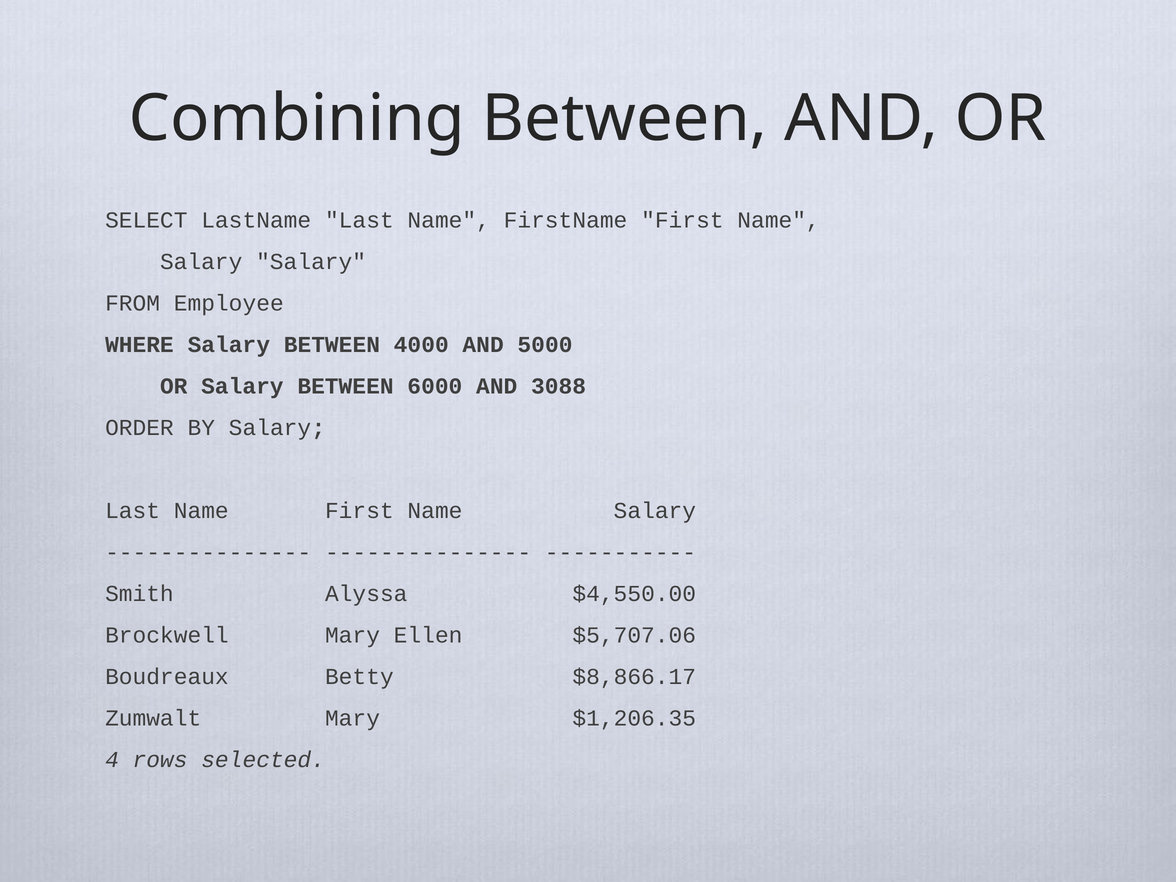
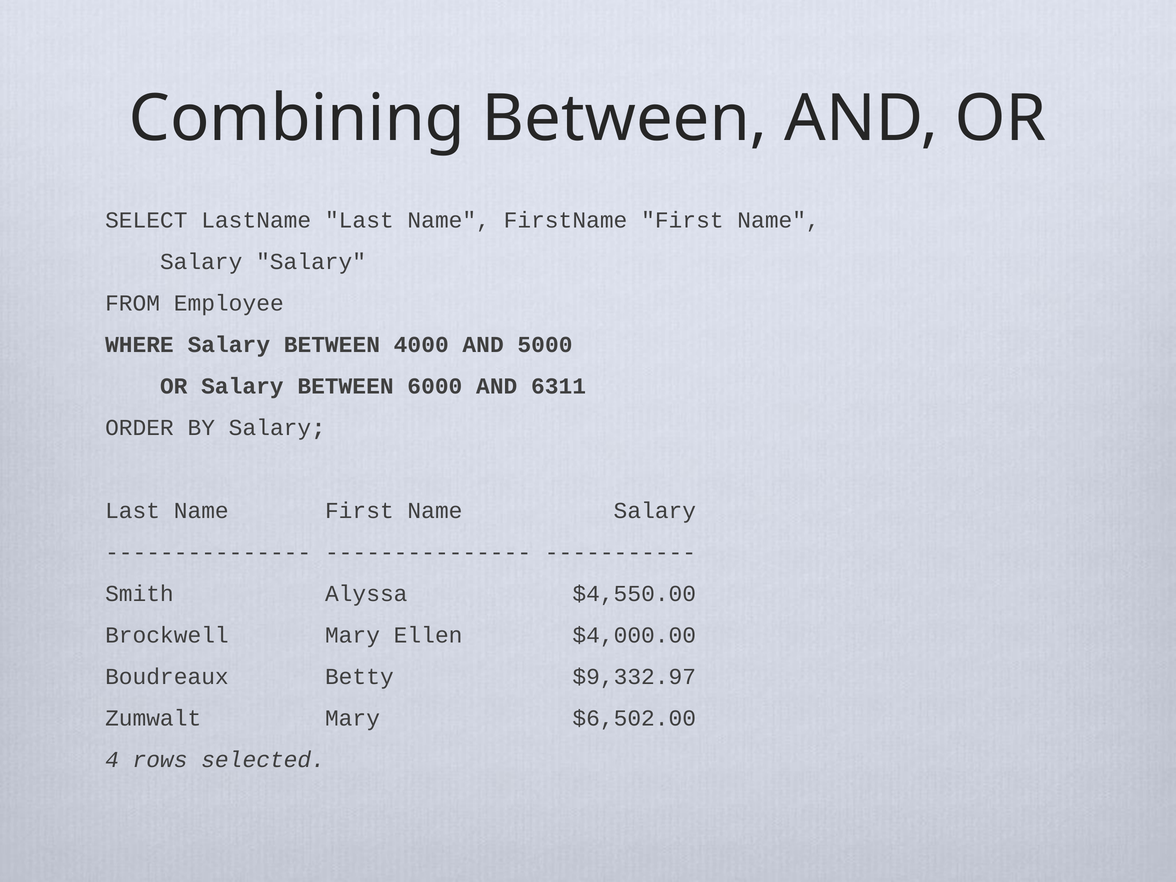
3088: 3088 -> 6311 (558, 386)
$5,707.06: $5,707.06 -> $4,000.00 (634, 635)
$8,866.17: $8,866.17 -> $9,332.97 (634, 677)
$1,206.35: $1,206.35 -> $6,502.00 (634, 718)
